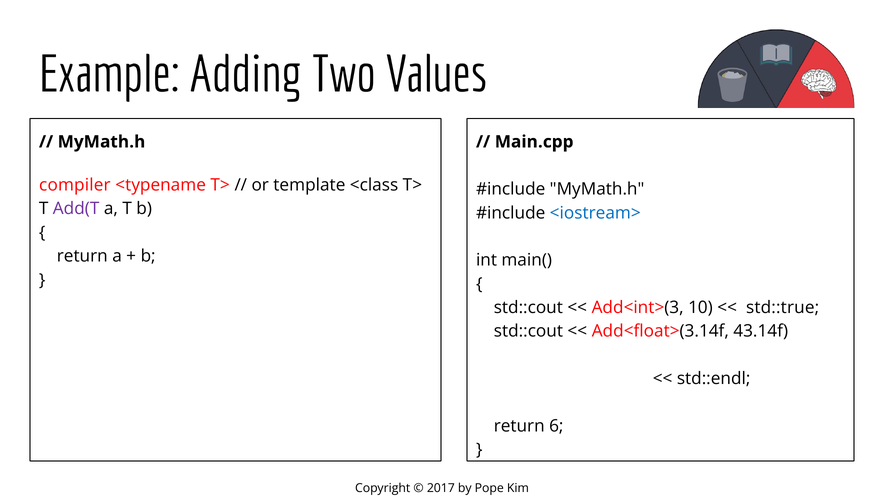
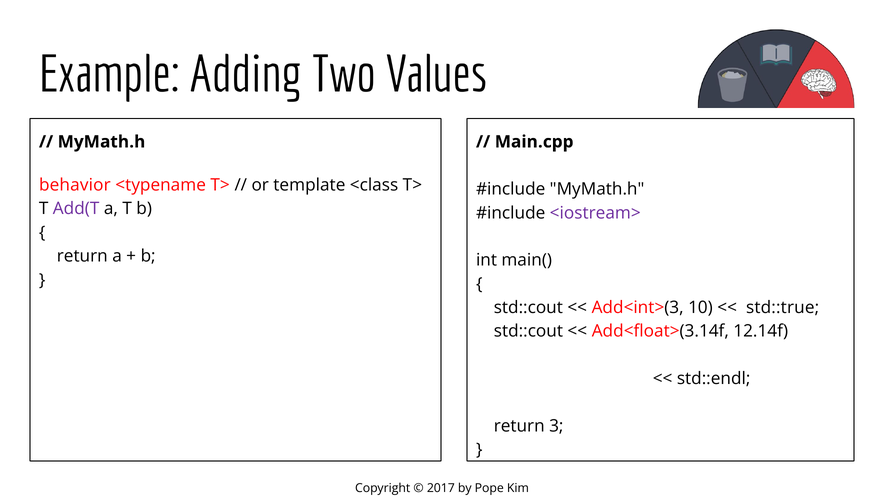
compiler: compiler -> behavior (75, 185)
<iostream> colour: blue -> purple (595, 213)
43.14f: 43.14f -> 12.14f (761, 331)
6: 6 -> 3 (556, 426)
